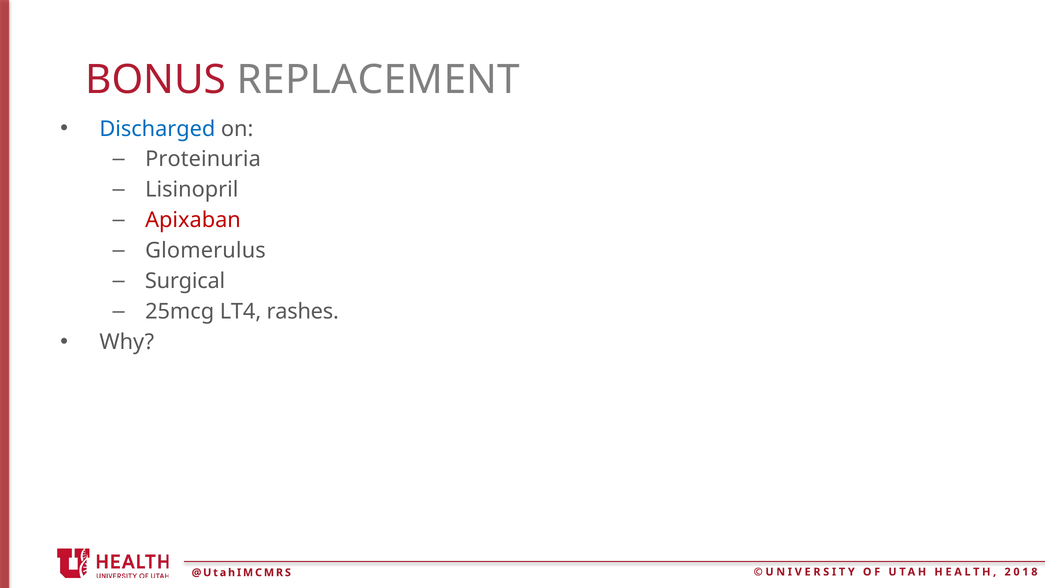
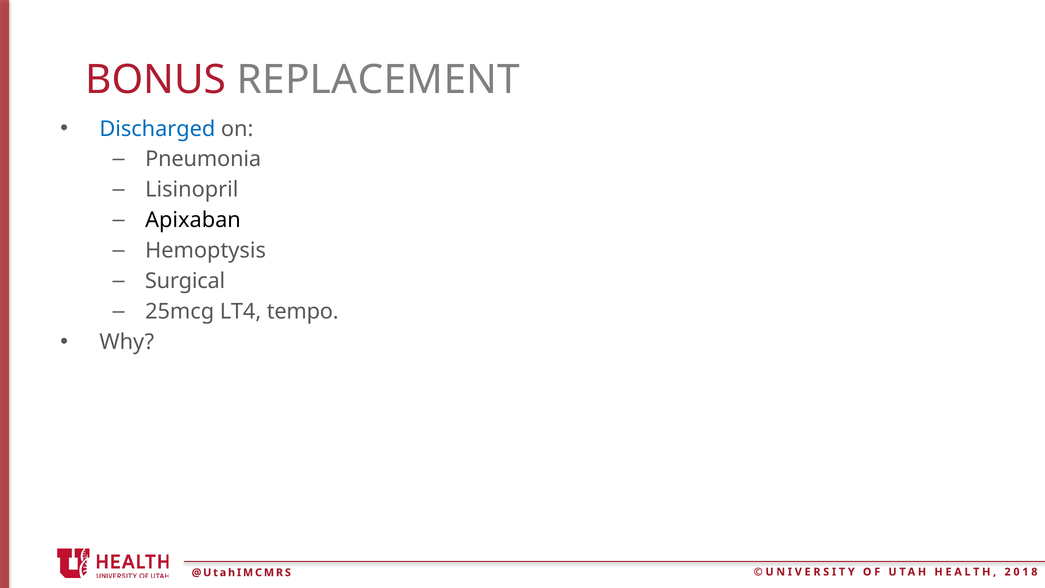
Proteinuria: Proteinuria -> Pneumonia (203, 159)
Apixaban colour: red -> black (193, 220)
Glomerulus: Glomerulus -> Hemoptysis (206, 251)
rashes: rashes -> tempo (303, 312)
